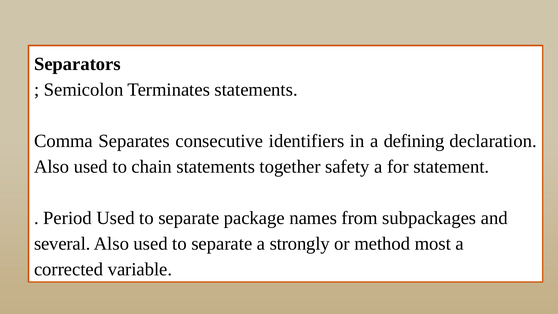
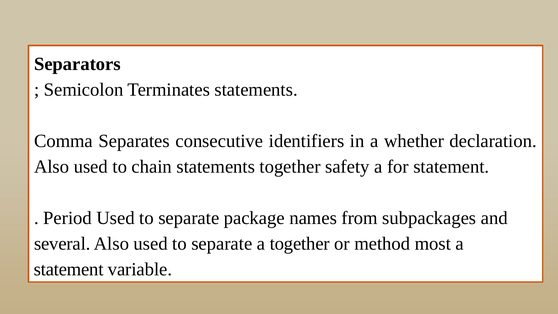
defining: defining -> whether (414, 141)
a strongly: strongly -> together (300, 244)
corrected: corrected -> statement (69, 269)
